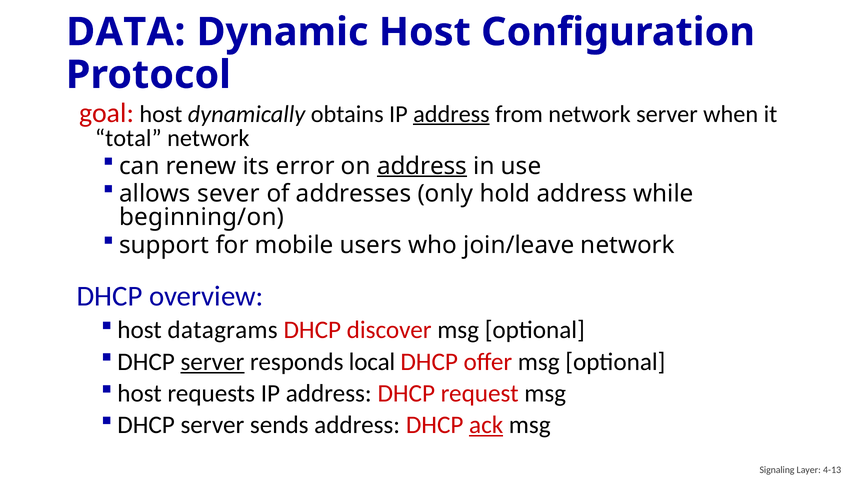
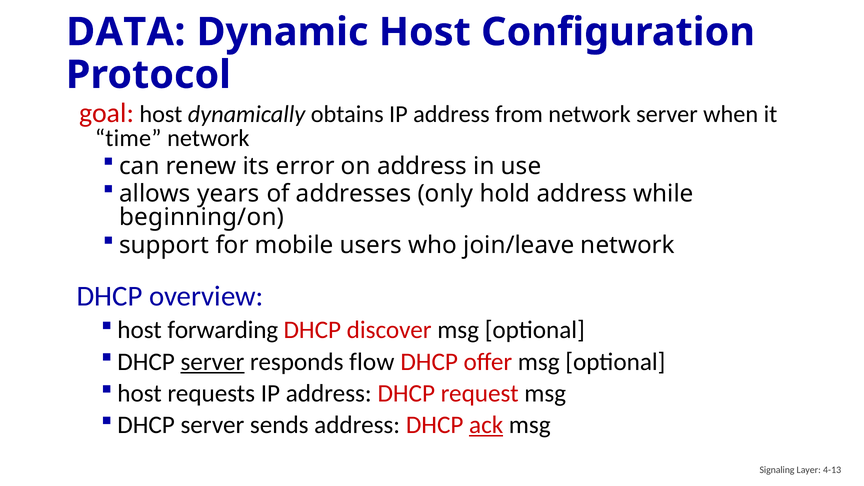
address underline: present -> none (451, 114)
total: total -> time (128, 138)
address underline: present -> none (422, 166)
sever: sever -> years (228, 194)
datagrams: datagrams -> forwarding (223, 330)
local: local -> flow (372, 362)
